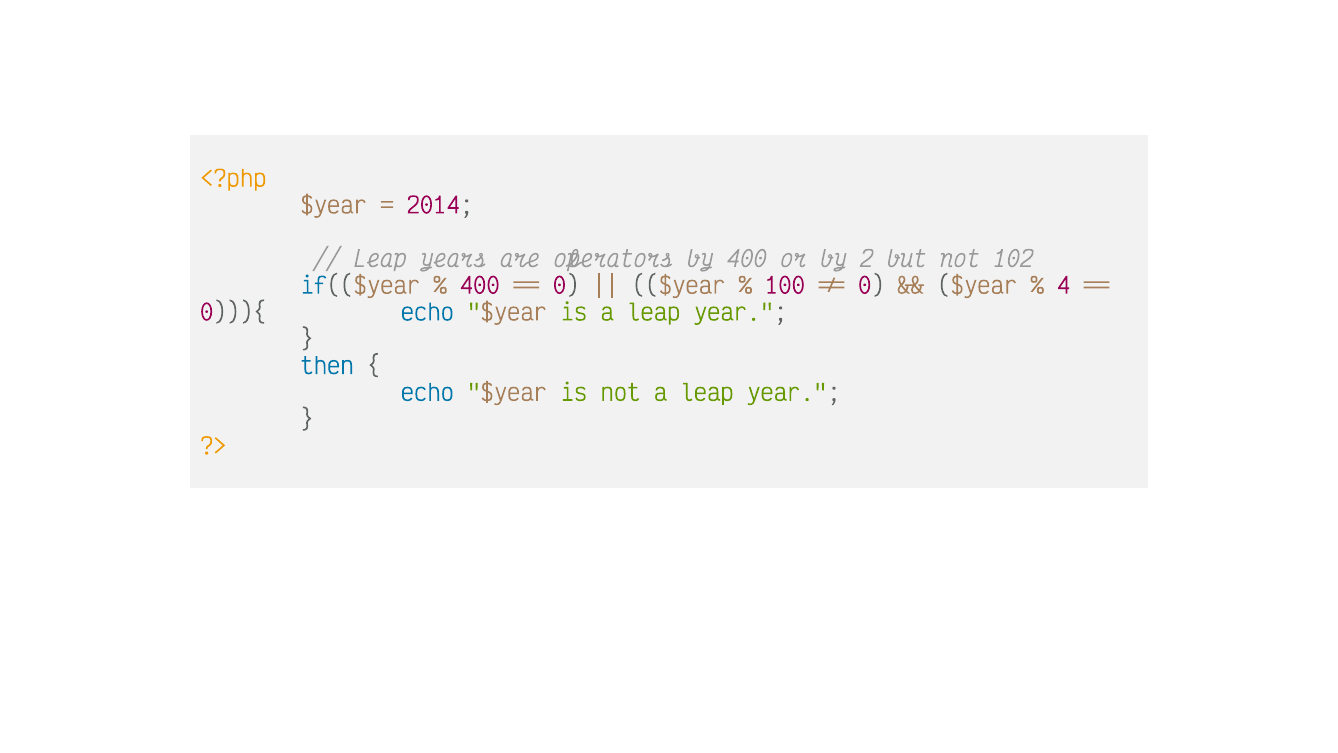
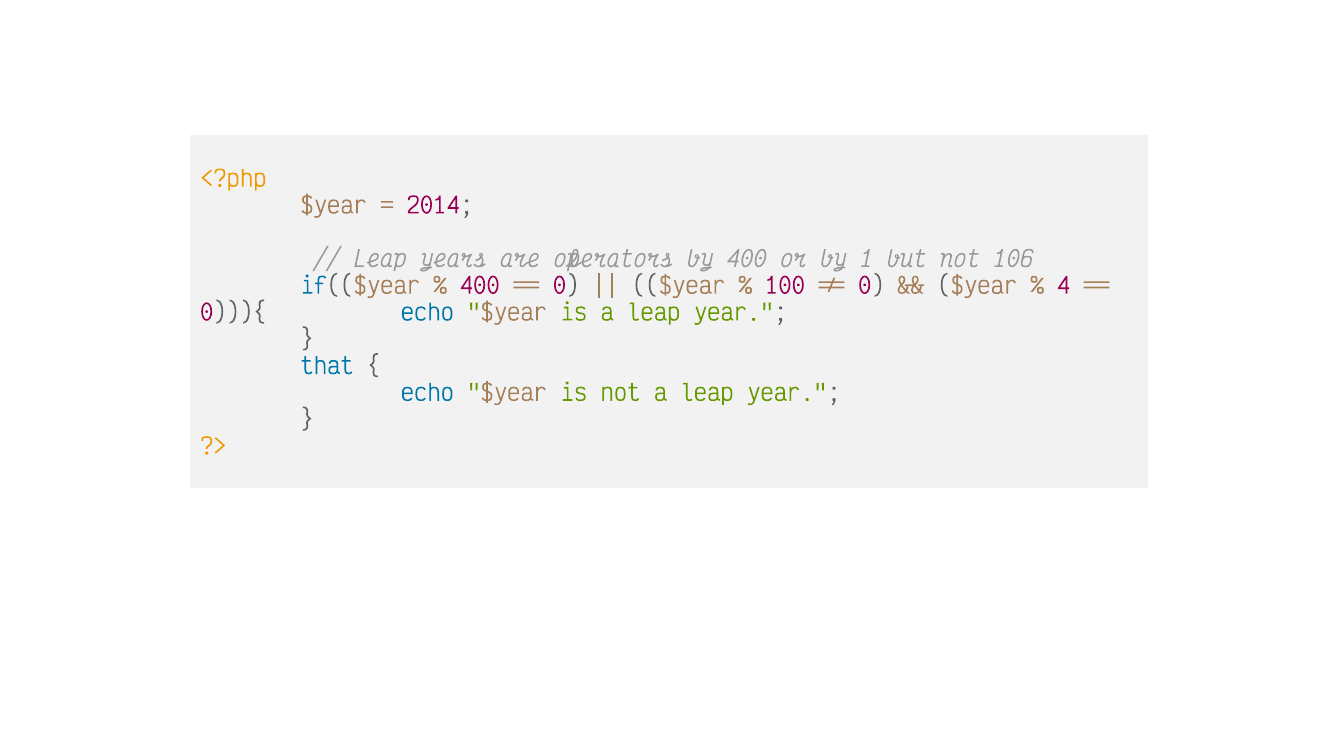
2: 2 -> 1 (867, 259)
102: 102 -> 106 (1013, 259)
then: then -> that (327, 366)
